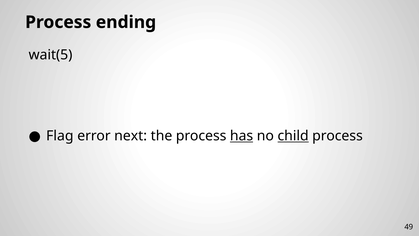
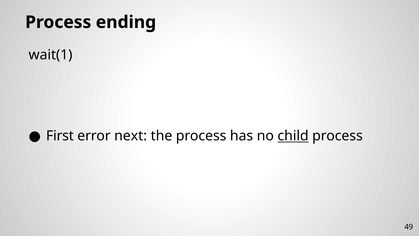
wait(5: wait(5 -> wait(1 (51, 55)
Flag: Flag -> First (60, 136)
has underline: present -> none (242, 136)
